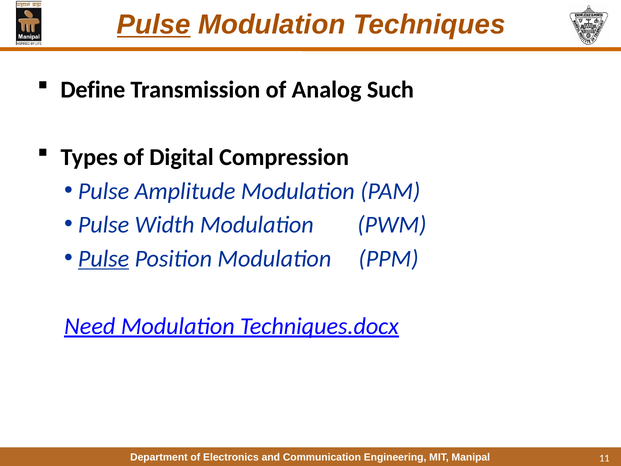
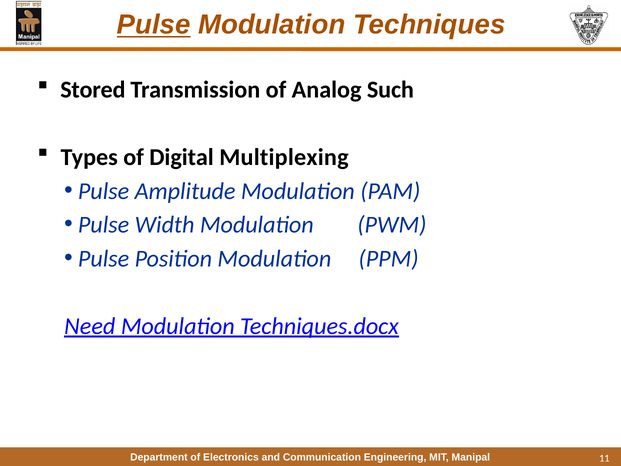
Define: Define -> Stored (93, 90)
Compression: Compression -> Multiplexing (284, 157)
Pulse underline: present -> none (104, 258)
